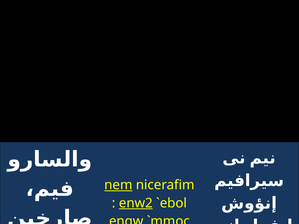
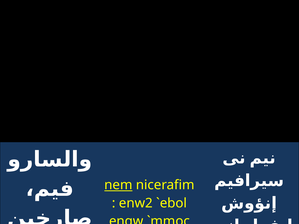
enw2 underline: present -> none (136, 203)
